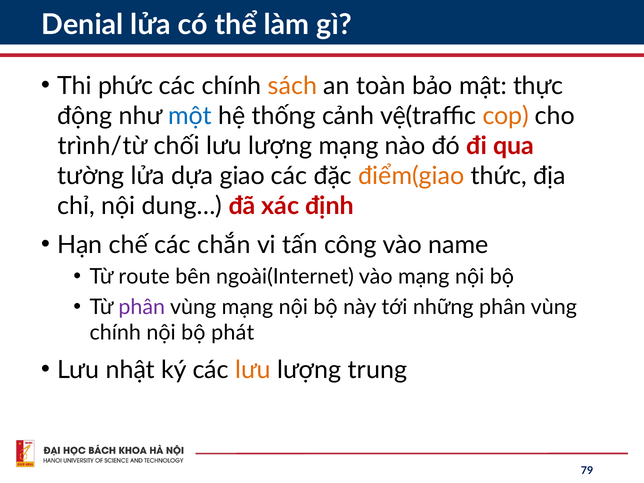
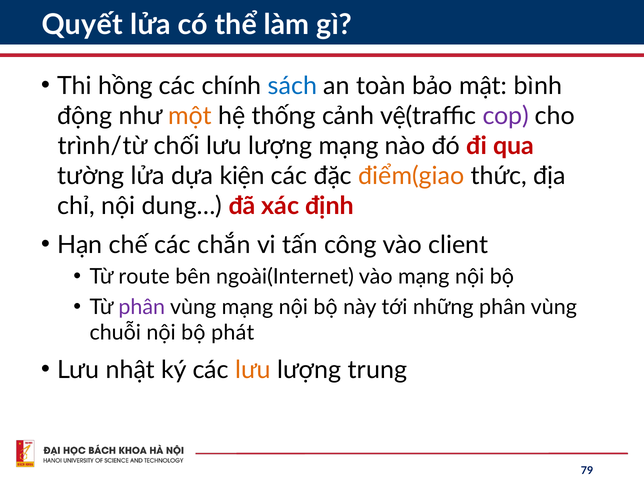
Denial: Denial -> Quyết (82, 25)
phức: phức -> hồng (126, 86)
sách colour: orange -> blue (292, 86)
thực: thực -> bình (538, 86)
một colour: blue -> orange (190, 116)
cop colour: orange -> purple (506, 116)
giao: giao -> kiện (242, 176)
name: name -> client (458, 245)
chính: chính -> chuỗi (115, 333)
